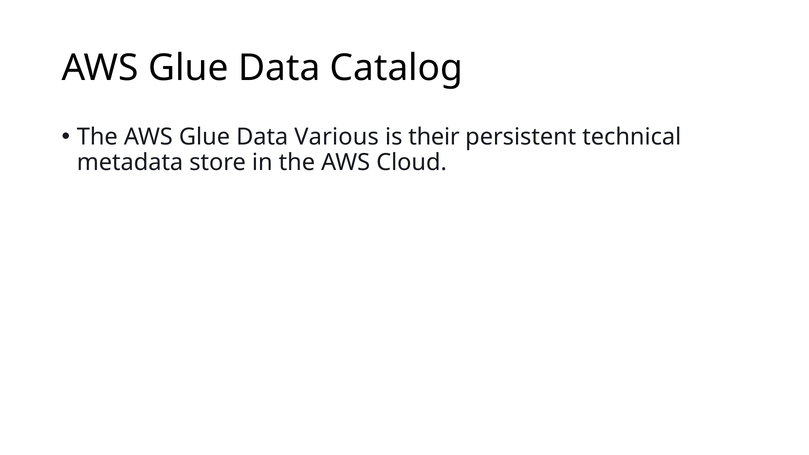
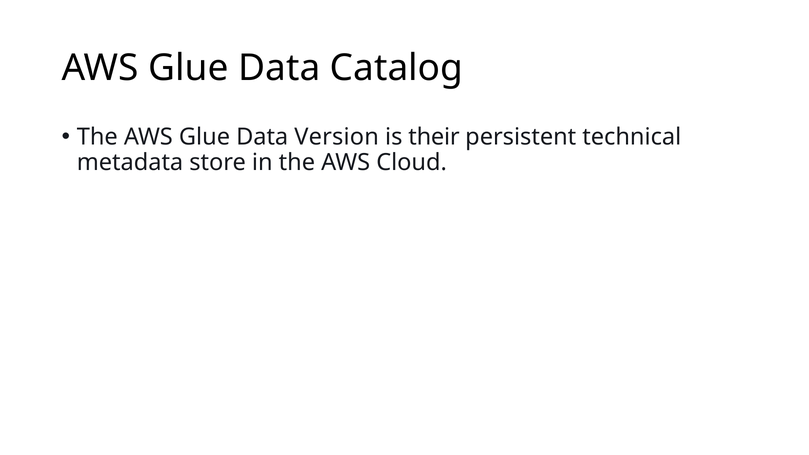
Various: Various -> Version (337, 137)
